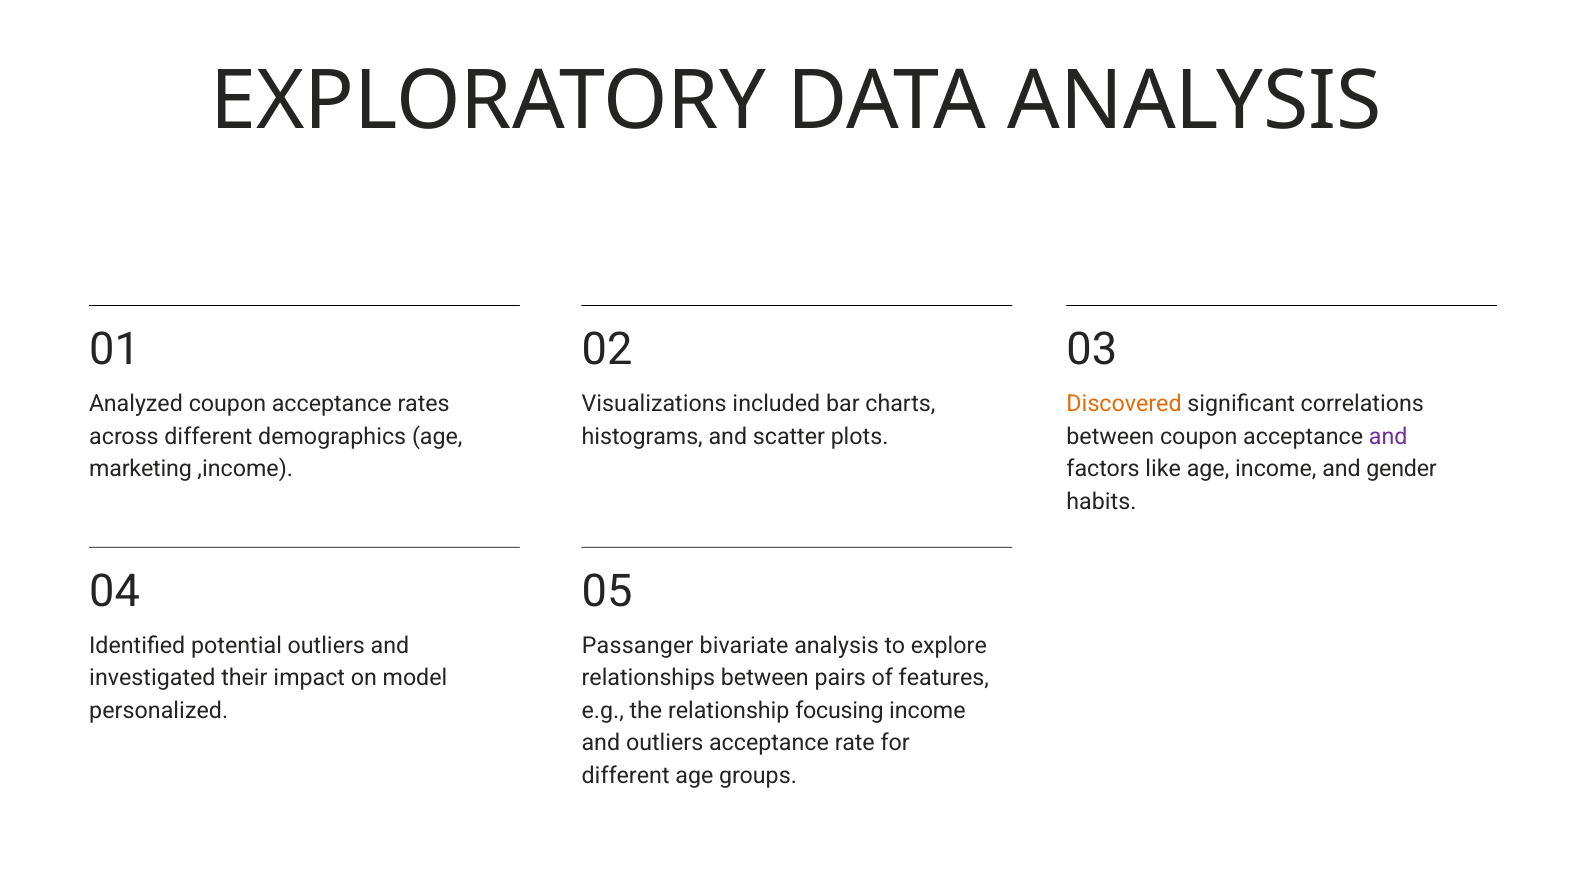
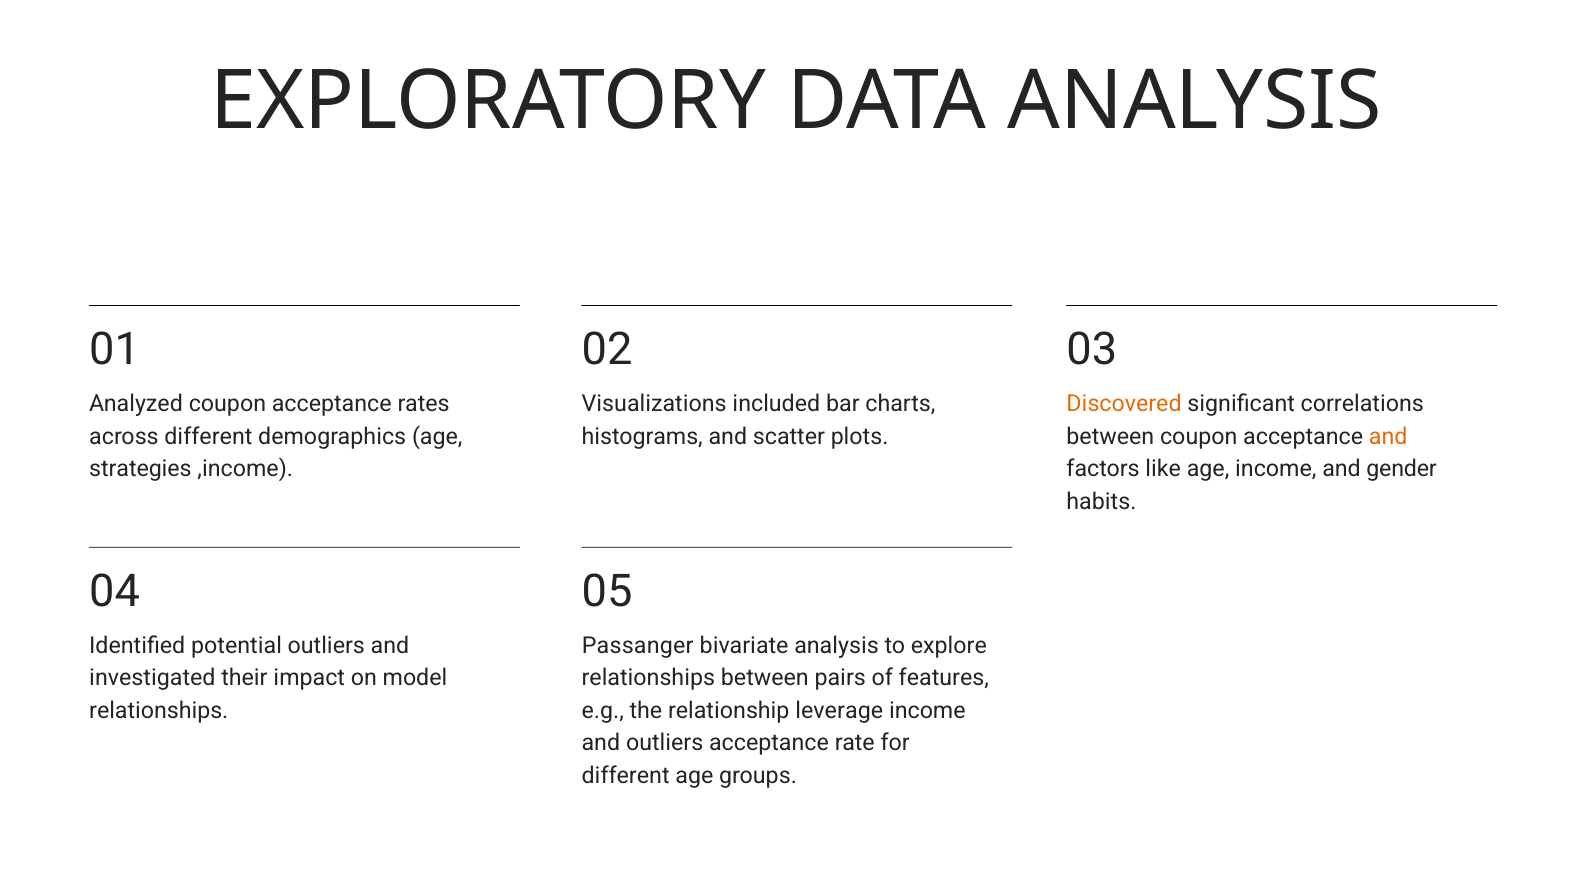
and colour: purple -> orange (1388, 437)
marketing: marketing -> strategies (140, 469)
personalized: personalized -> relationships (159, 711)
focusing: focusing -> leverage (839, 711)
